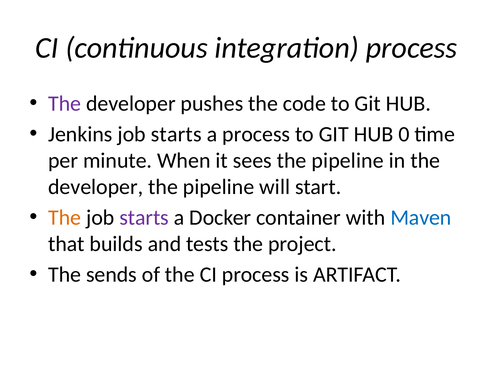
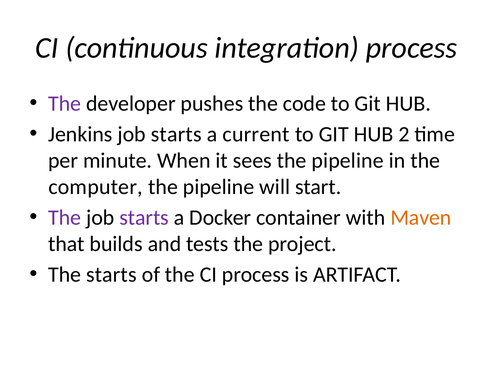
a process: process -> current (256, 134)
0: 0 -> 2 (404, 134)
developer: developer -> computer (96, 187)
The colour: orange -> purple (65, 217)
Maven colour: blue -> orange (421, 217)
The sends: sends -> starts (111, 274)
